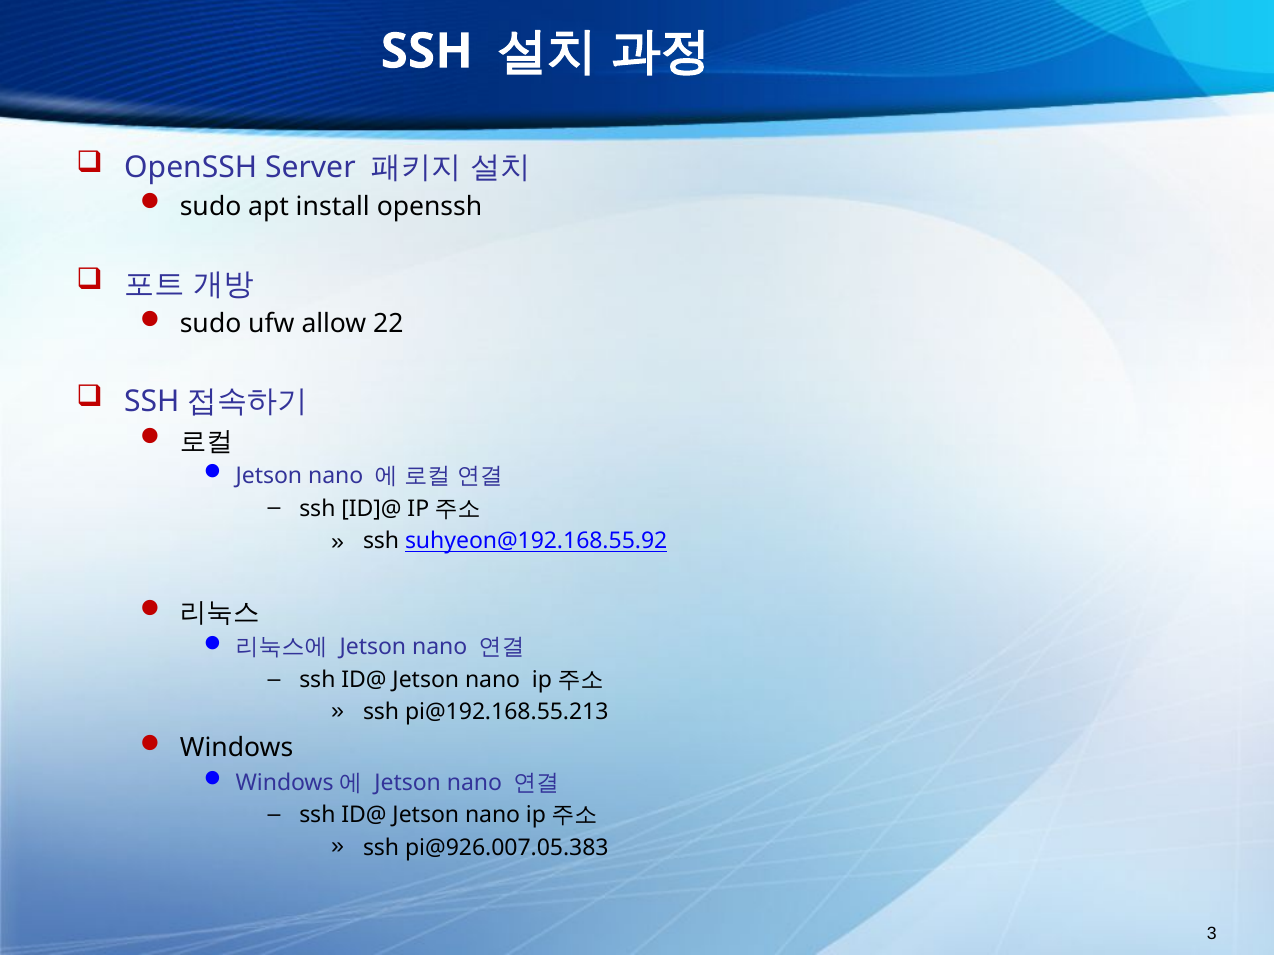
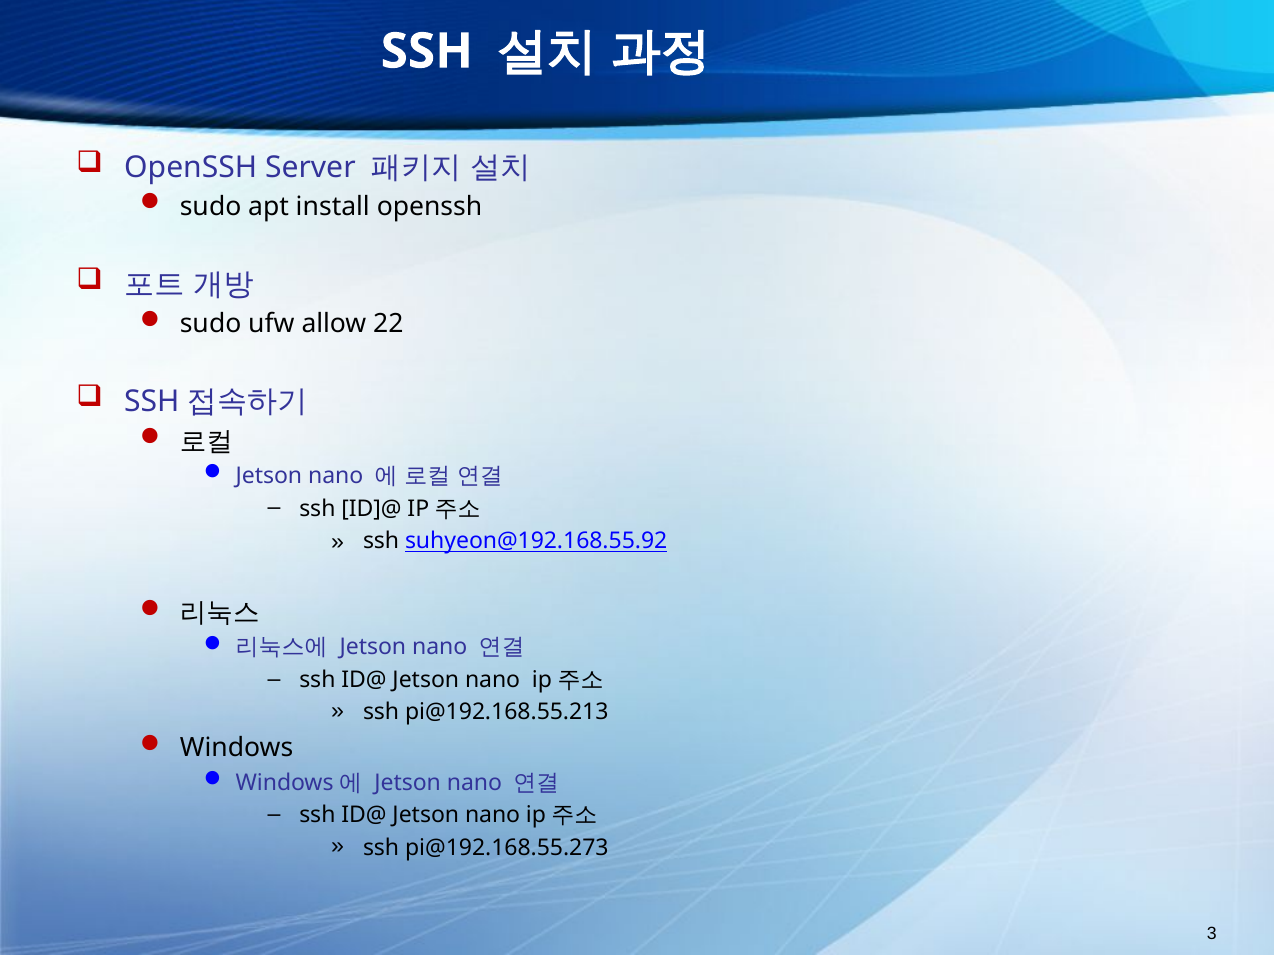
pi@926.007.05.383: pi@926.007.05.383 -> pi@192.168.55.273 (507, 848)
